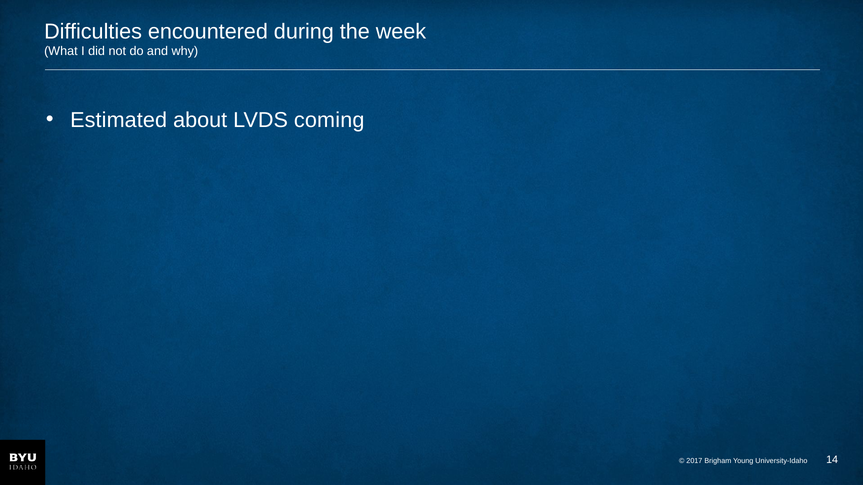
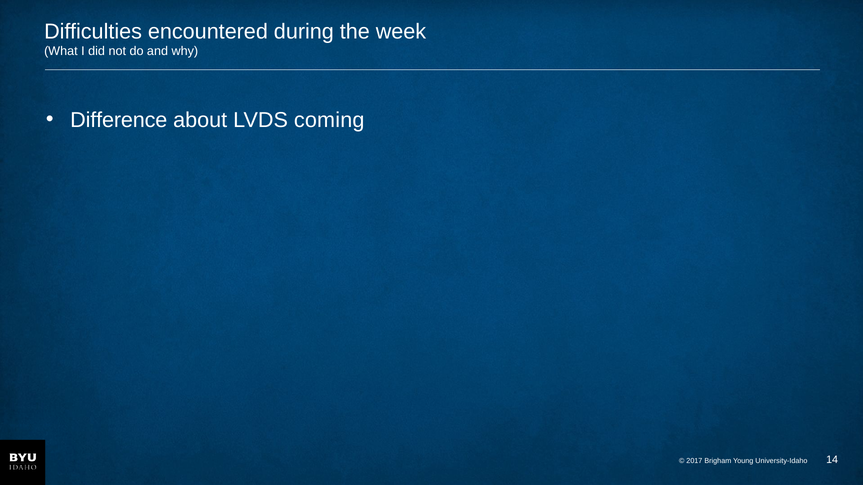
Estimated: Estimated -> Difference (119, 120)
